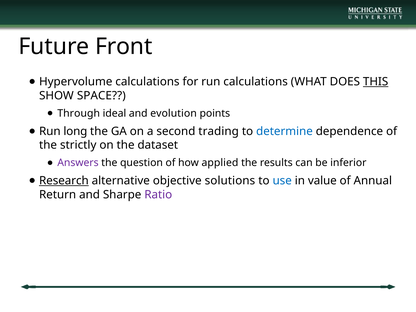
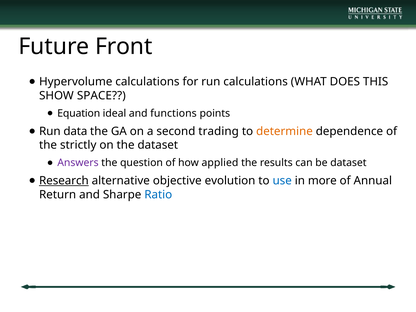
THIS underline: present -> none (376, 82)
Through: Through -> Equation (79, 113)
evolution: evolution -> functions (174, 113)
long: long -> data (75, 131)
determine colour: blue -> orange (284, 131)
be inferior: inferior -> dataset (348, 163)
solutions: solutions -> evolution (230, 181)
value: value -> more (322, 181)
Ratio colour: purple -> blue (158, 195)
